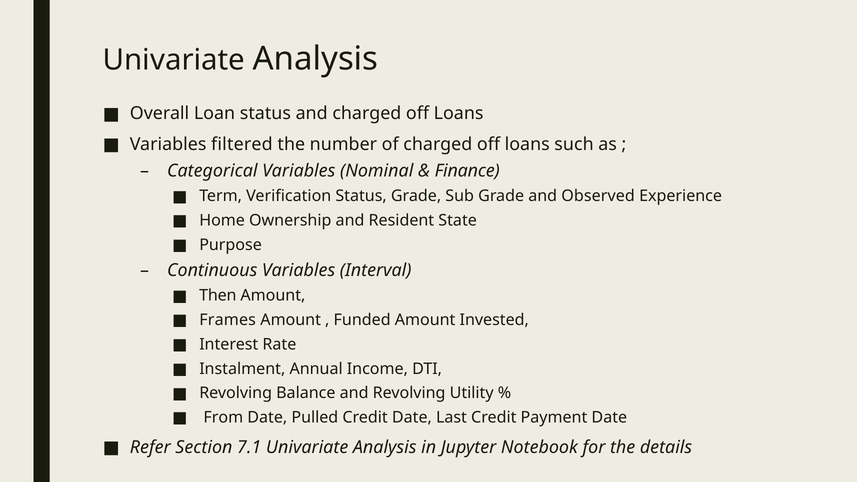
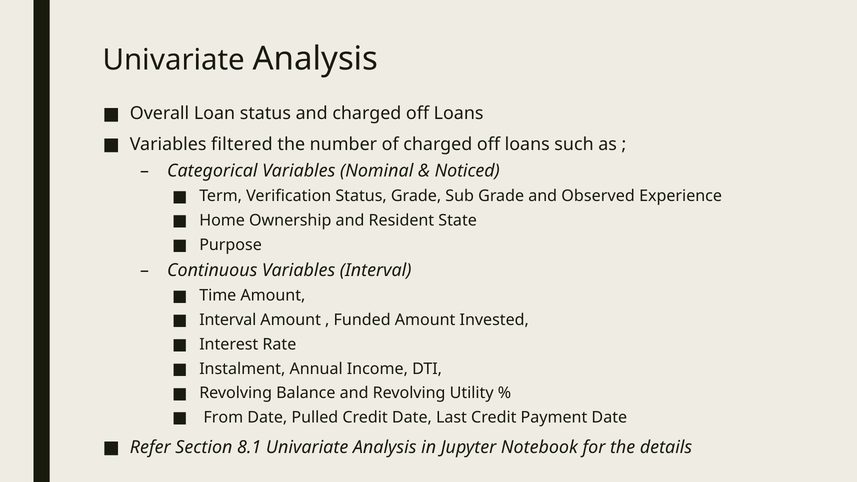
Finance: Finance -> Noticed (467, 171)
Then: Then -> Time (218, 296)
Frames: Frames -> Interval (228, 320)
7.1: 7.1 -> 8.1 (249, 447)
